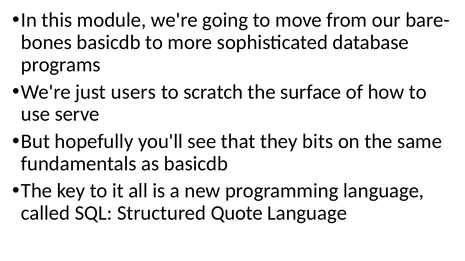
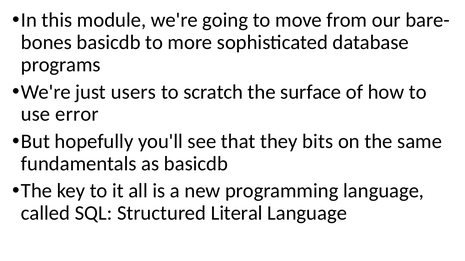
serve: serve -> error (77, 114)
Quote: Quote -> Literal (237, 213)
